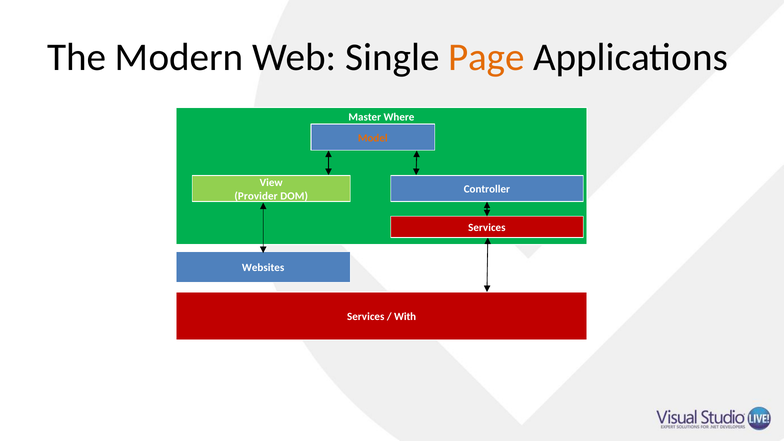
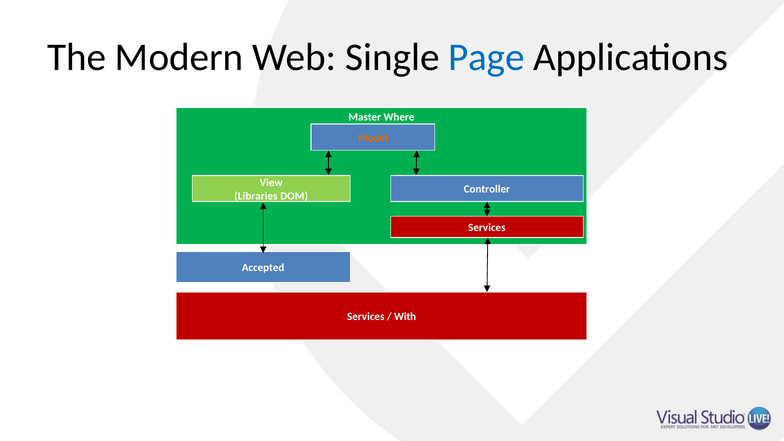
Page colour: orange -> blue (486, 57)
Provider: Provider -> Libraries (256, 196)
Websites: Websites -> Accepted (263, 268)
